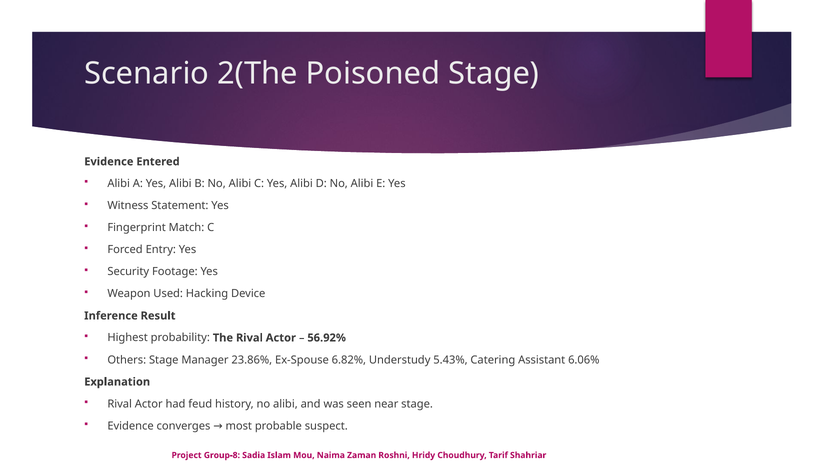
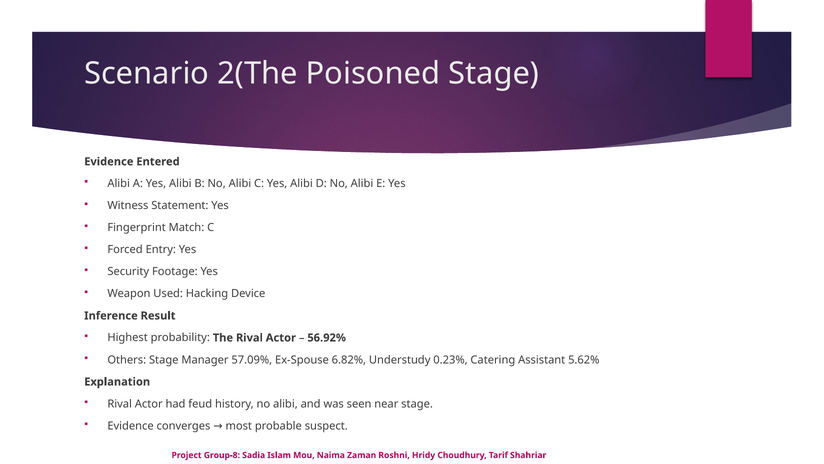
23.86%: 23.86% -> 57.09% (252, 359)
5.43%: 5.43% -> 0.23% (450, 359)
6.06%: 6.06% -> 5.62% (584, 359)
